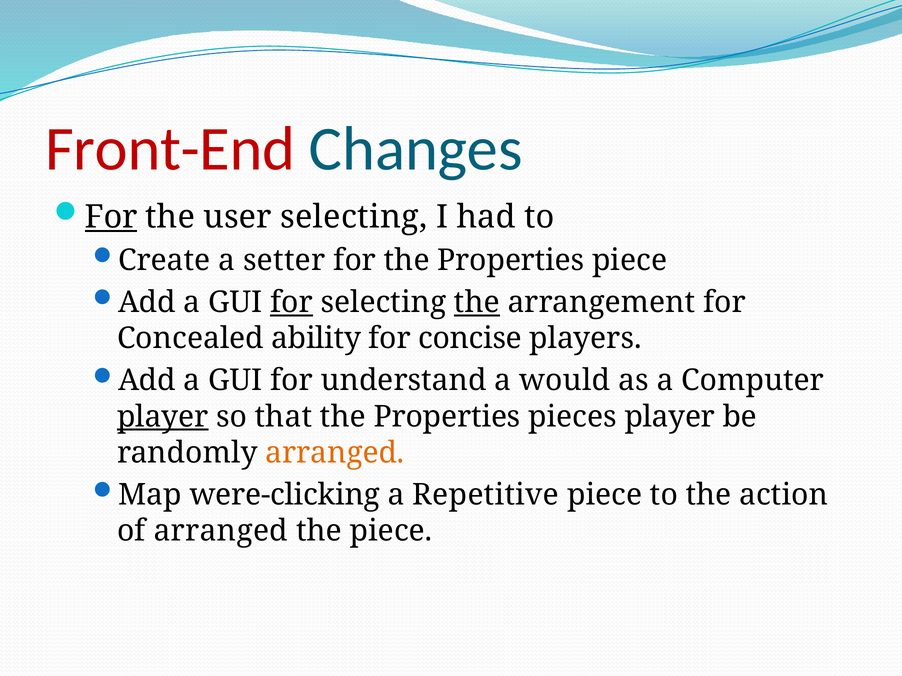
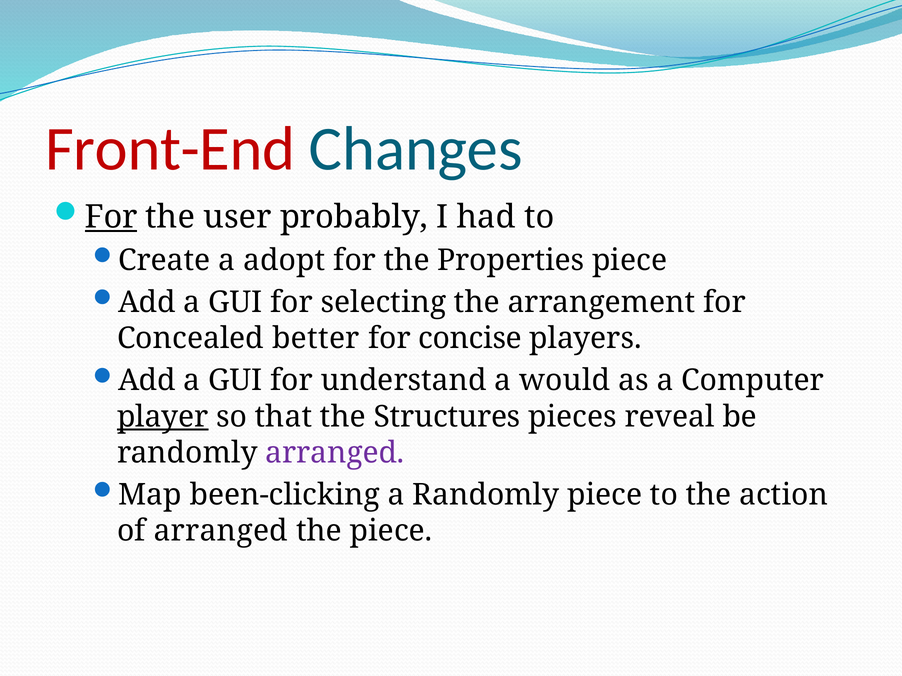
user selecting: selecting -> probably (354, 217)
setter: setter -> adopt (284, 261)
for underline: present -> none (291, 303)
the underline: present -> none (477, 303)
ability: ability -> better (316, 339)
that the Properties: Properties -> Structures (447, 417)
pieces player: player -> reveal (670, 417)
arranged colour: orange -> purple (335, 453)
were-clicking: were-clicking -> been-clicking (285, 495)
a Repetitive: Repetitive -> Randomly (486, 495)
